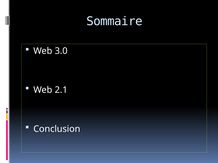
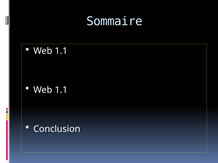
3.0: 3.0 -> 1.1 (61, 51)
2.1: 2.1 -> 1.1 (61, 90)
